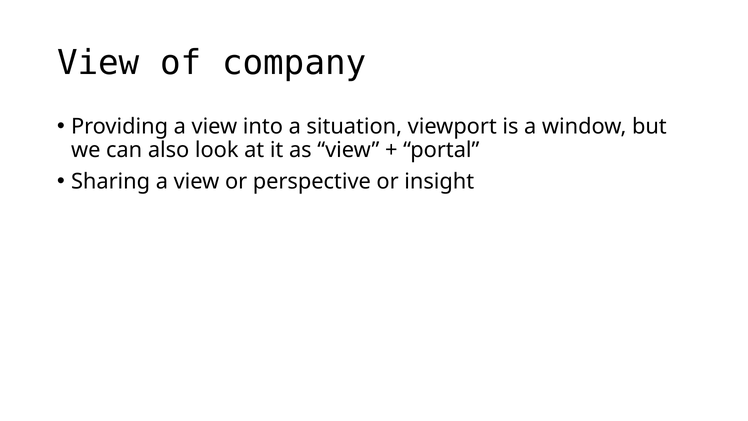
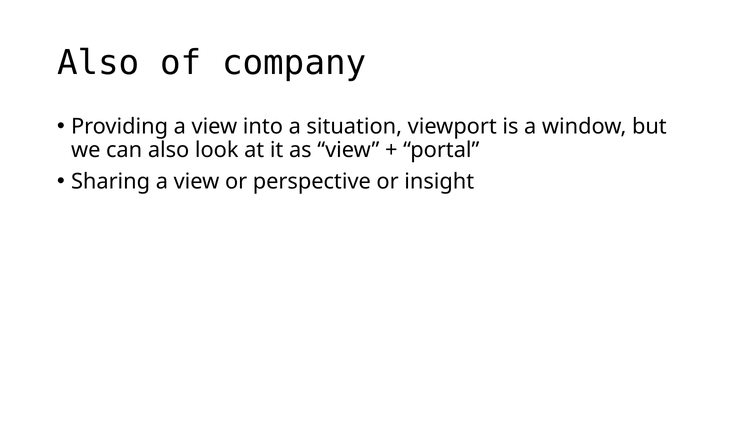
View: View -> Also (98, 63)
